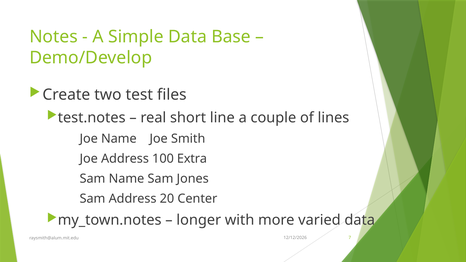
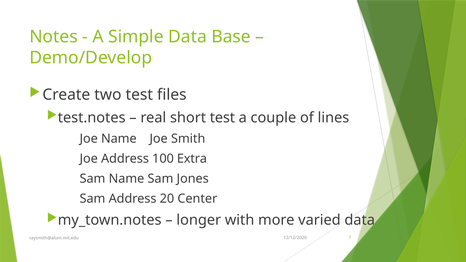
short line: line -> test (222, 118)
